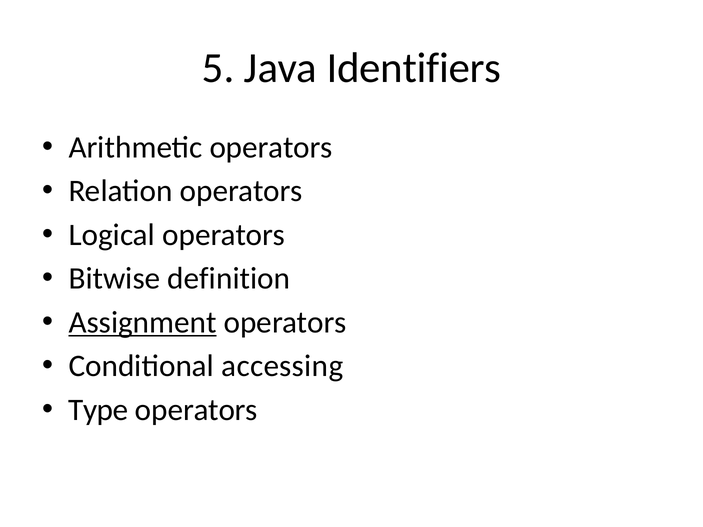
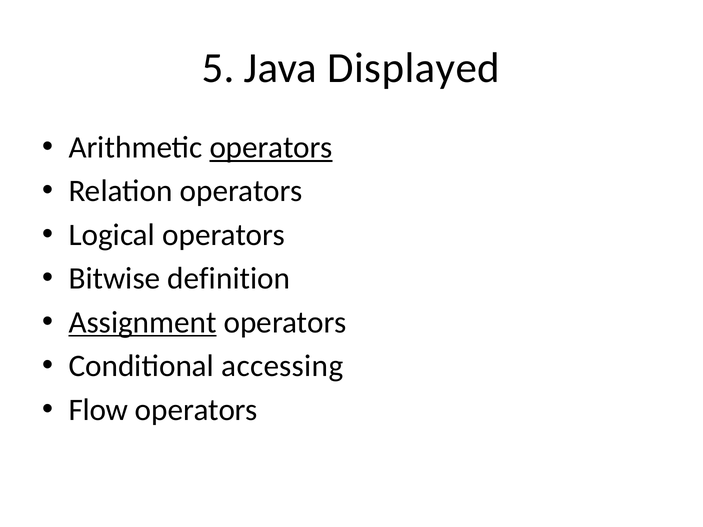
Identifiers: Identifiers -> Displayed (414, 68)
operators underline: none -> present (271, 147)
Type: Type -> Flow (98, 410)
